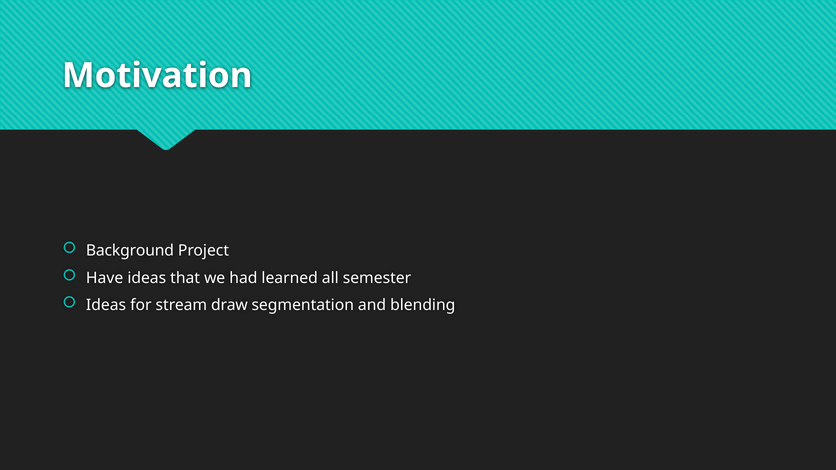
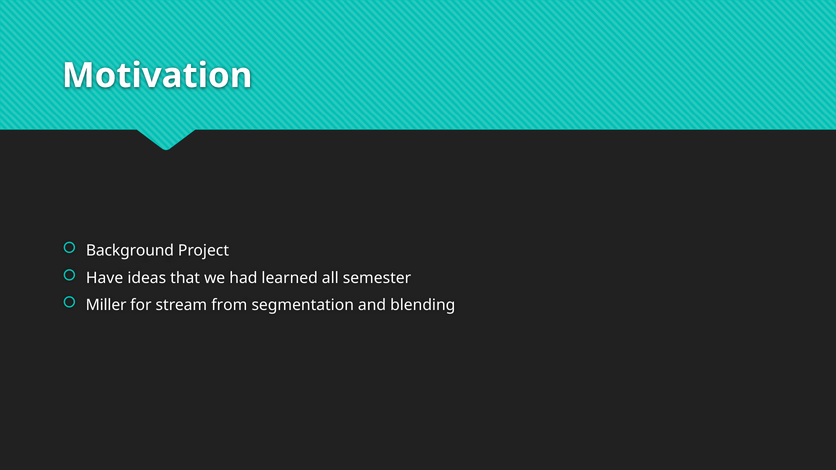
Ideas: Ideas -> Miller (106, 305)
draw: draw -> from (229, 305)
